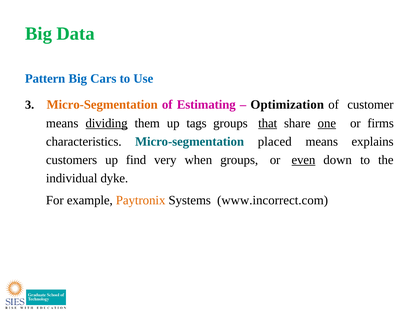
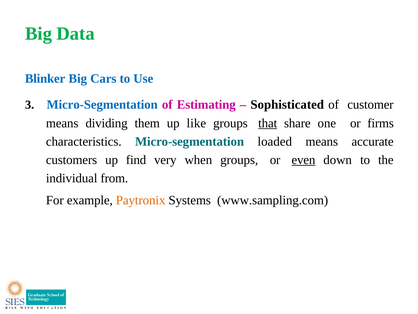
Pattern: Pattern -> Blinker (45, 78)
Micro-Segmentation colour: orange -> blue (102, 105)
Optimization: Optimization -> Sophisticated (287, 105)
dividing underline: present -> none (107, 123)
tags: tags -> like (196, 123)
one underline: present -> none (327, 123)
placed: placed -> loaded (275, 141)
explains: explains -> accurate (373, 141)
dyke: dyke -> from (114, 178)
www.incorrect.com: www.incorrect.com -> www.sampling.com (273, 200)
